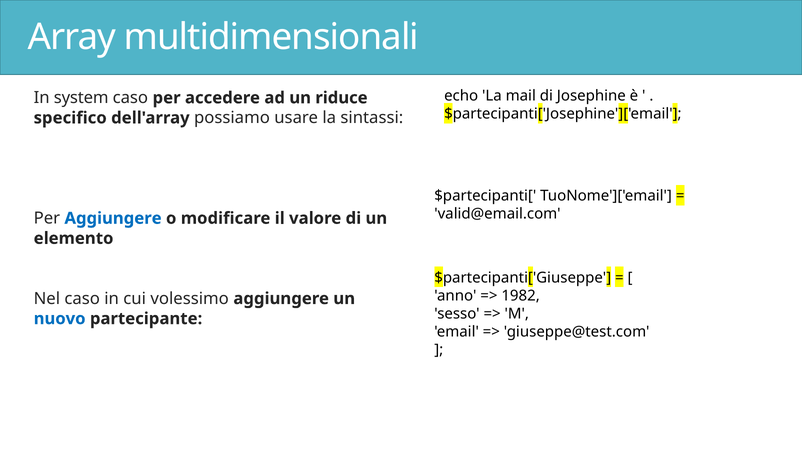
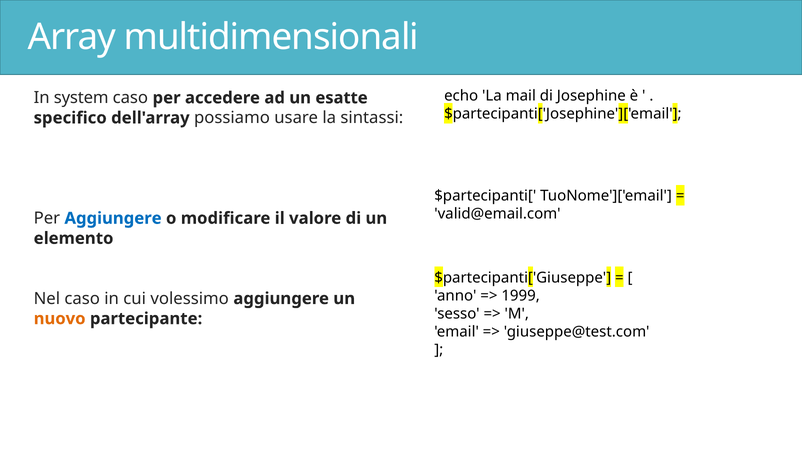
riduce: riduce -> esatte (342, 98)
1982: 1982 -> 1999 (521, 296)
nuovo colour: blue -> orange (60, 319)
